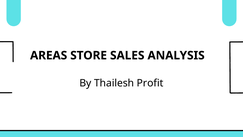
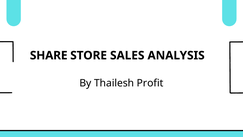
AREAS: AREAS -> SHARE (49, 55)
